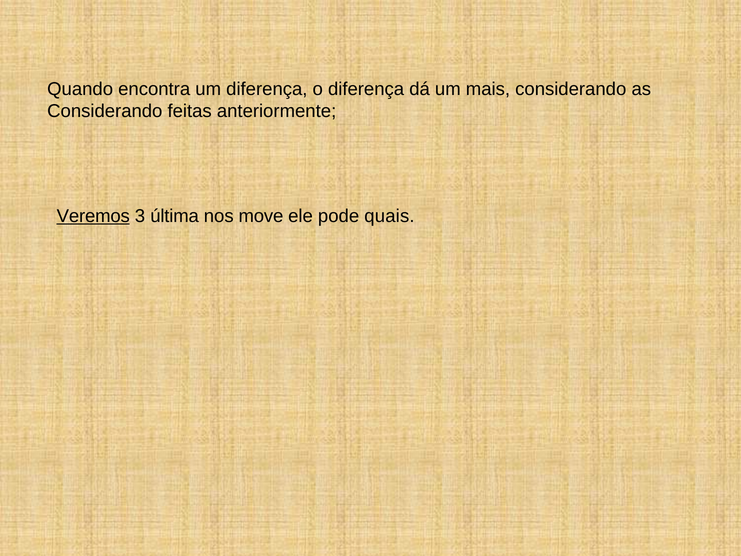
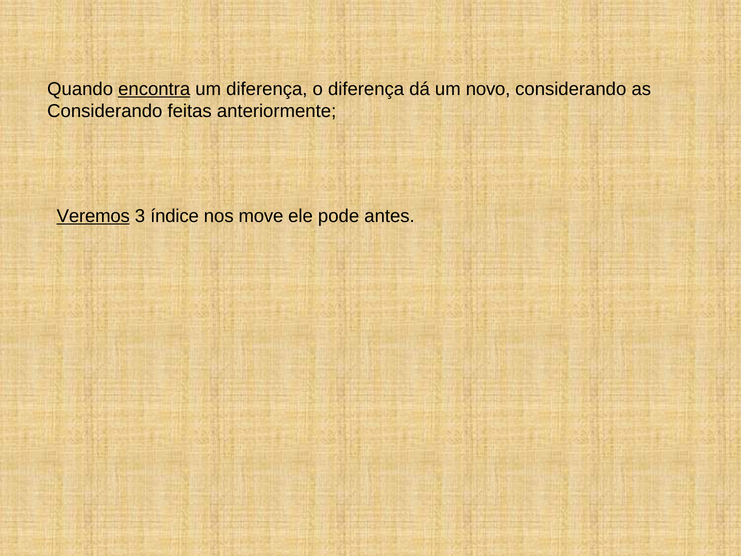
encontra underline: none -> present (154, 89)
mais: mais -> novo (488, 89)
última: última -> índice (175, 216)
quais: quais -> antes (390, 216)
